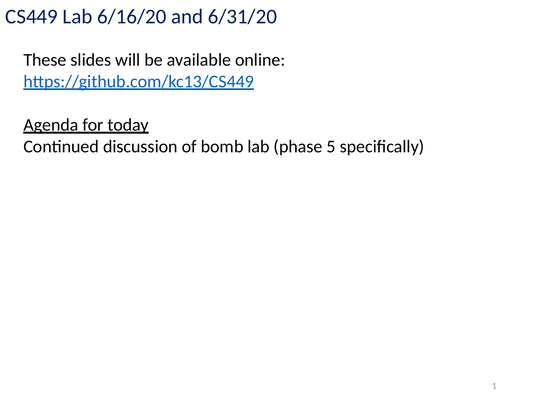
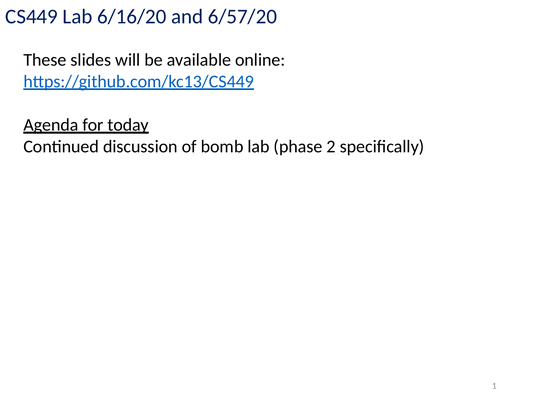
6/31/20: 6/31/20 -> 6/57/20 (242, 17)
5: 5 -> 2 (331, 147)
